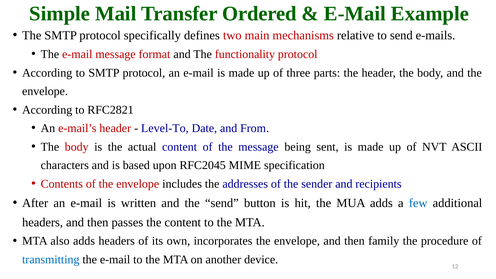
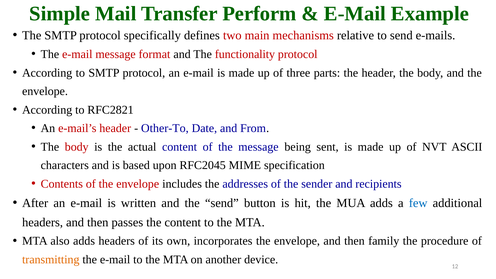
Ordered: Ordered -> Perform (259, 14)
Level-To: Level-To -> Other-To (165, 128)
transmitting colour: blue -> orange (51, 260)
